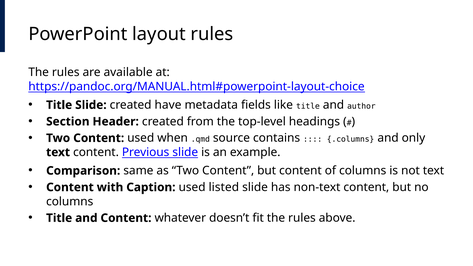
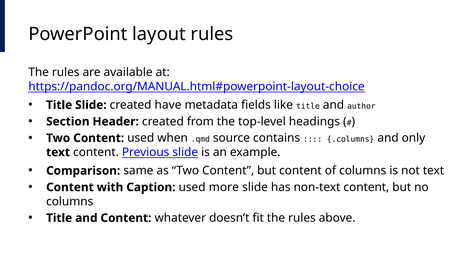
listed: listed -> more (224, 187)
